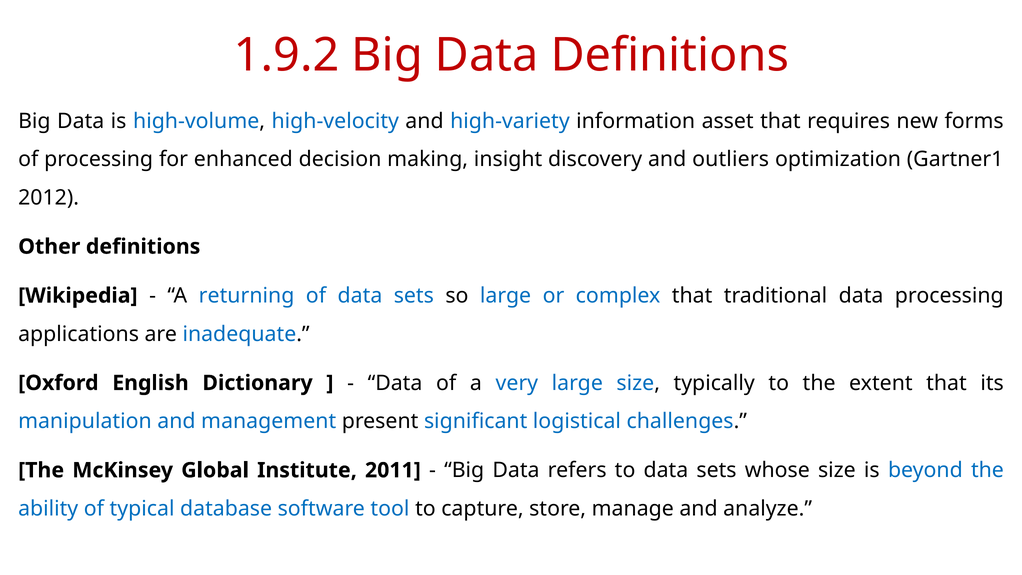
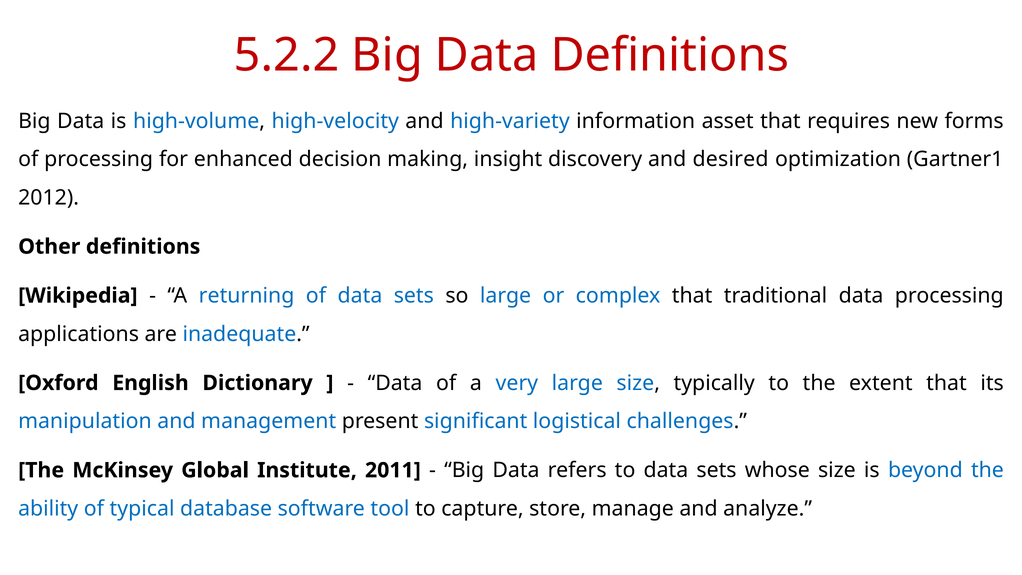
1.9.2: 1.9.2 -> 5.2.2 (287, 55)
outliers: outliers -> desired (731, 159)
